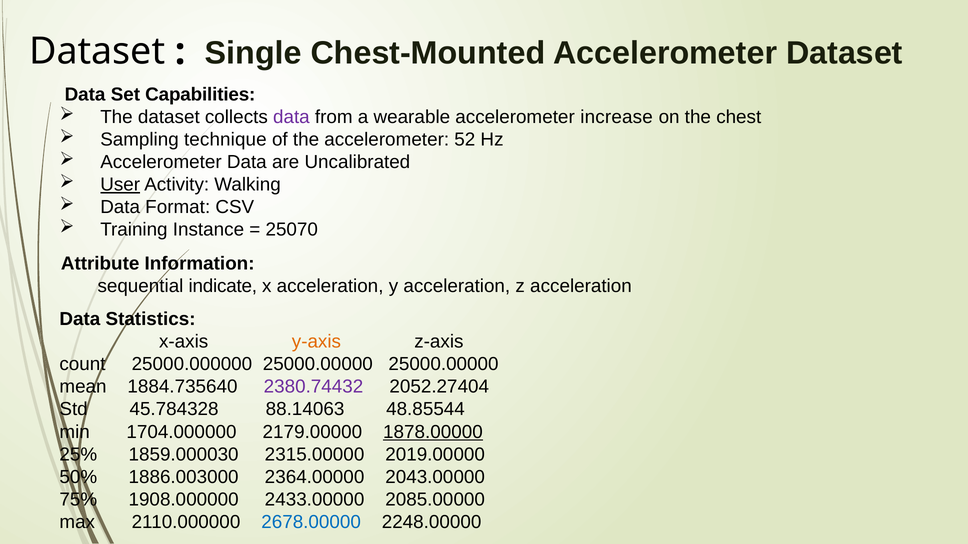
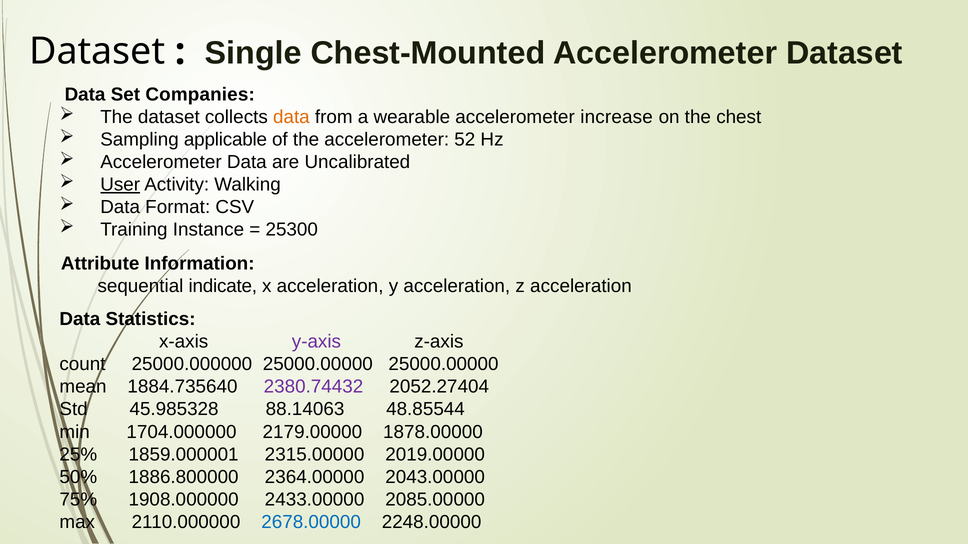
Capabilities: Capabilities -> Companies (200, 94)
data colour: purple -> orange (291, 117)
technique: technique -> applicable (226, 140)
25070: 25070 -> 25300 (292, 230)
y-axis colour: orange -> purple (316, 342)
45.784328: 45.784328 -> 45.985328 (174, 410)
1878.00000 underline: present -> none (433, 432)
1859.000030: 1859.000030 -> 1859.000001 (184, 455)
1886.003000: 1886.003000 -> 1886.800000 (184, 477)
